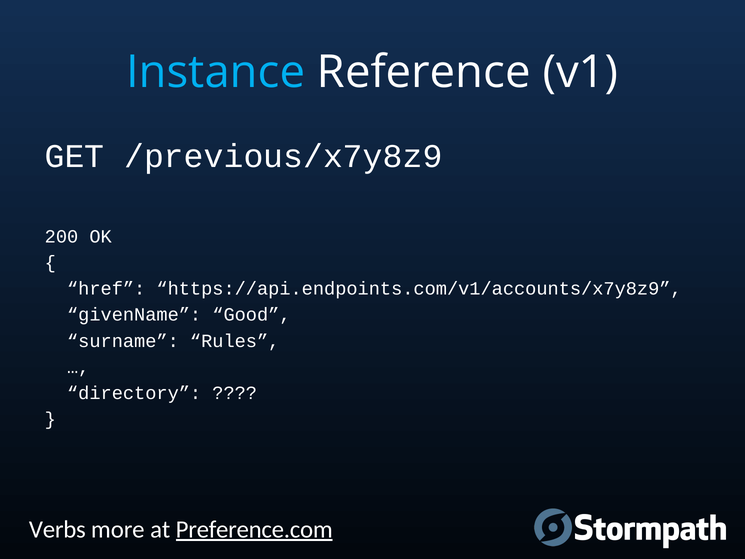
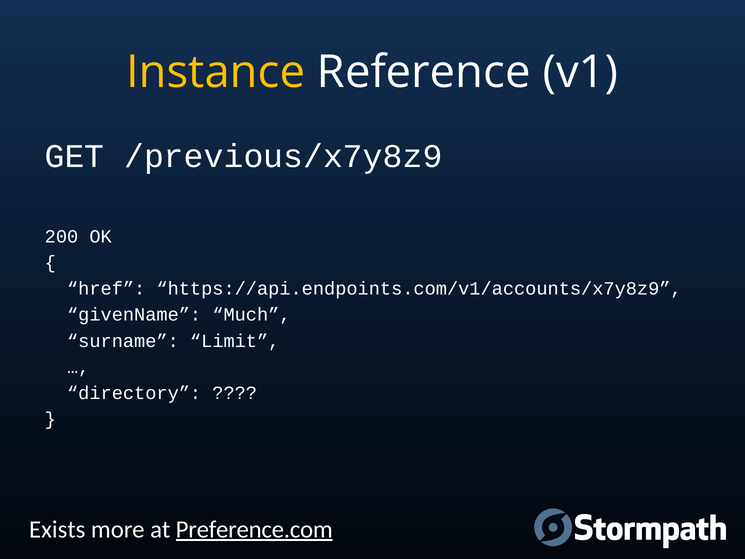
Instance colour: light blue -> yellow (216, 72)
Good: Good -> Much (251, 315)
Rules: Rules -> Limit (235, 341)
Verbs: Verbs -> Exists (57, 529)
